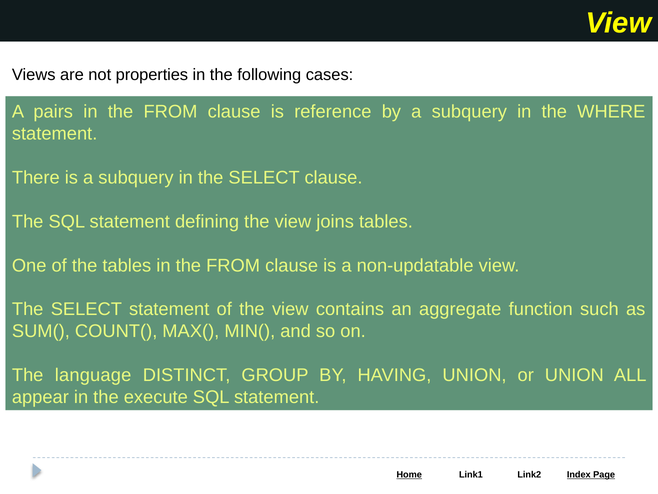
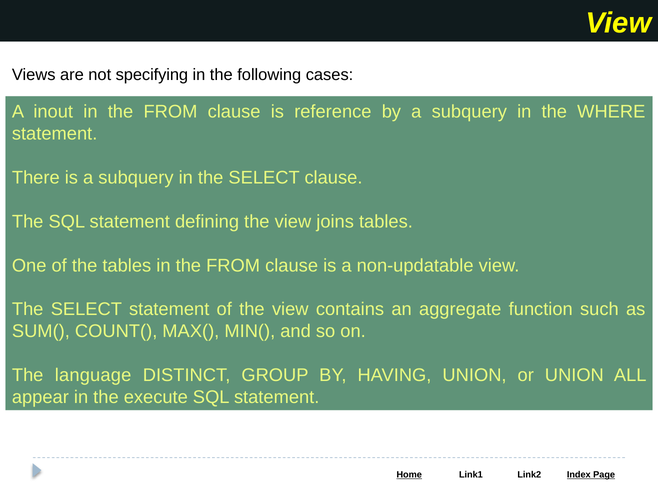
properties: properties -> specifying (152, 75)
pairs: pairs -> inout (53, 112)
